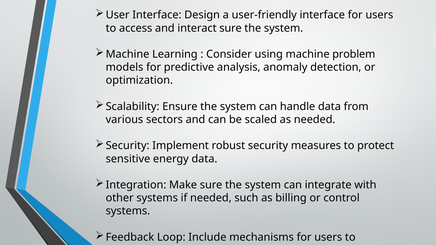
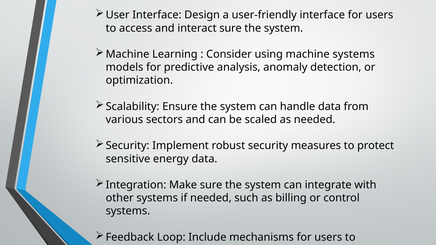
machine problem: problem -> systems (354, 54)
